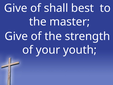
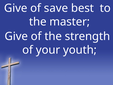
shall: shall -> save (56, 8)
